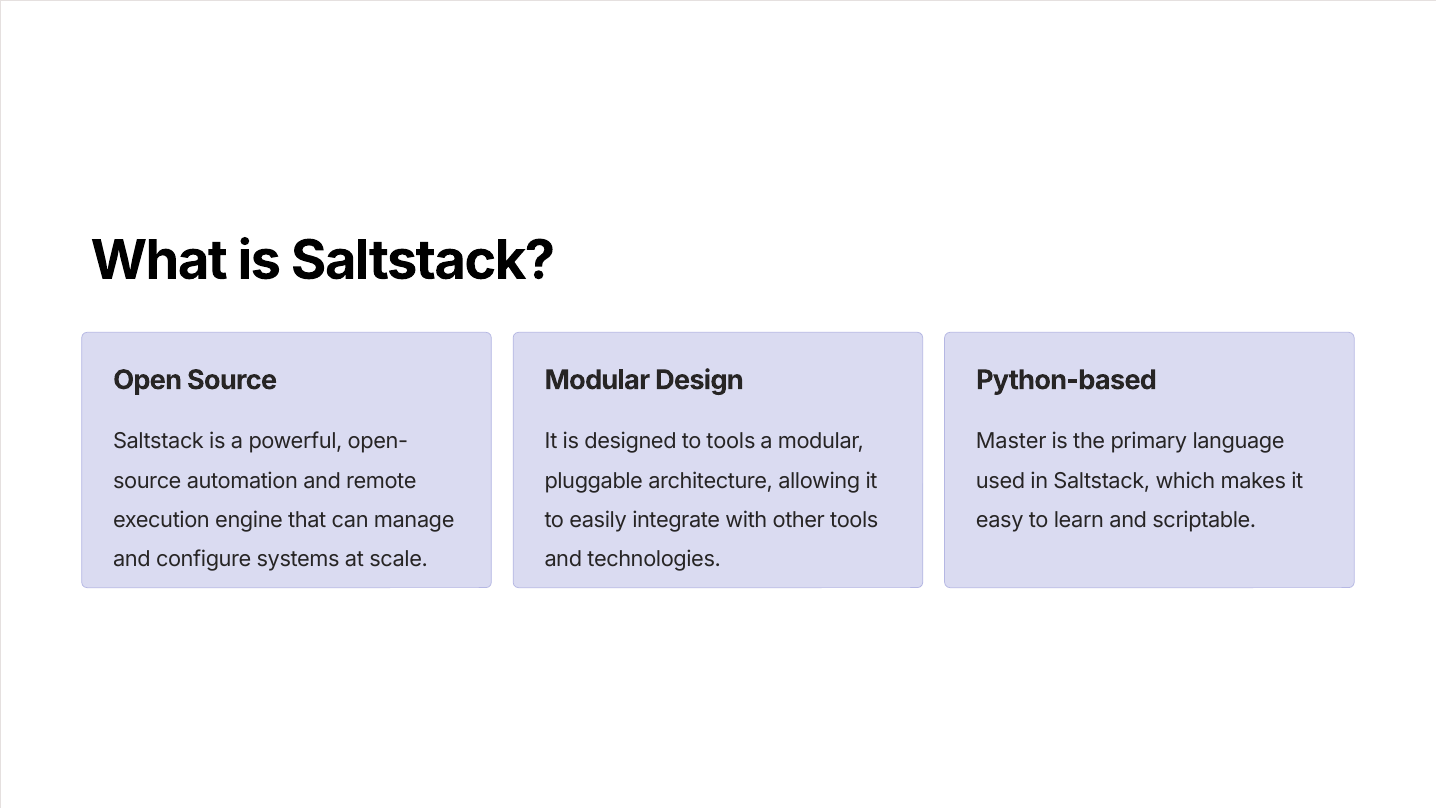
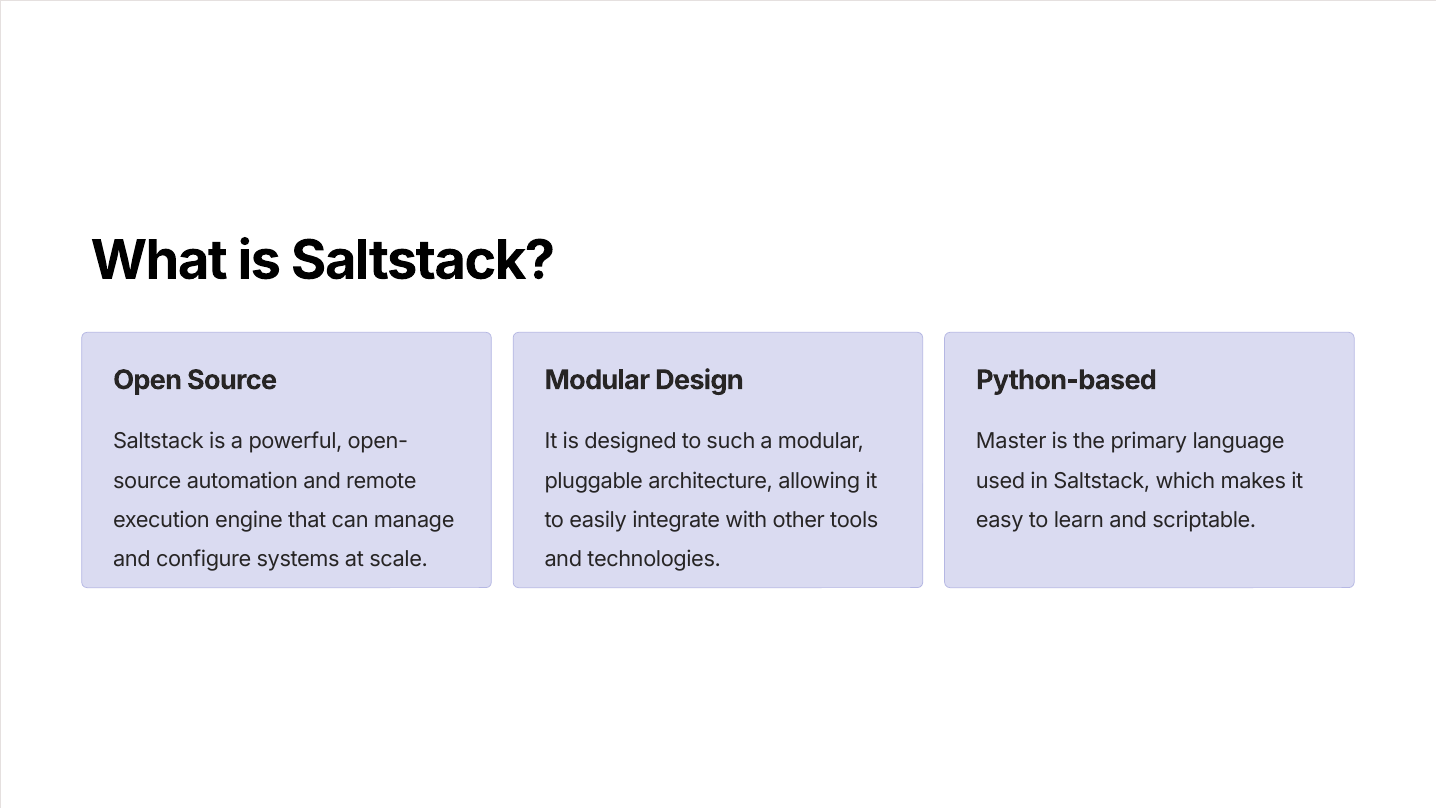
to tools: tools -> such (731, 441)
